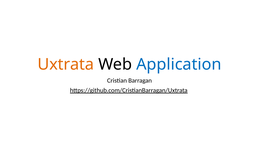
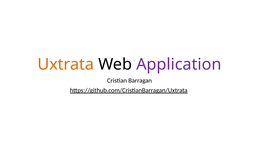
Application colour: blue -> purple (179, 65)
